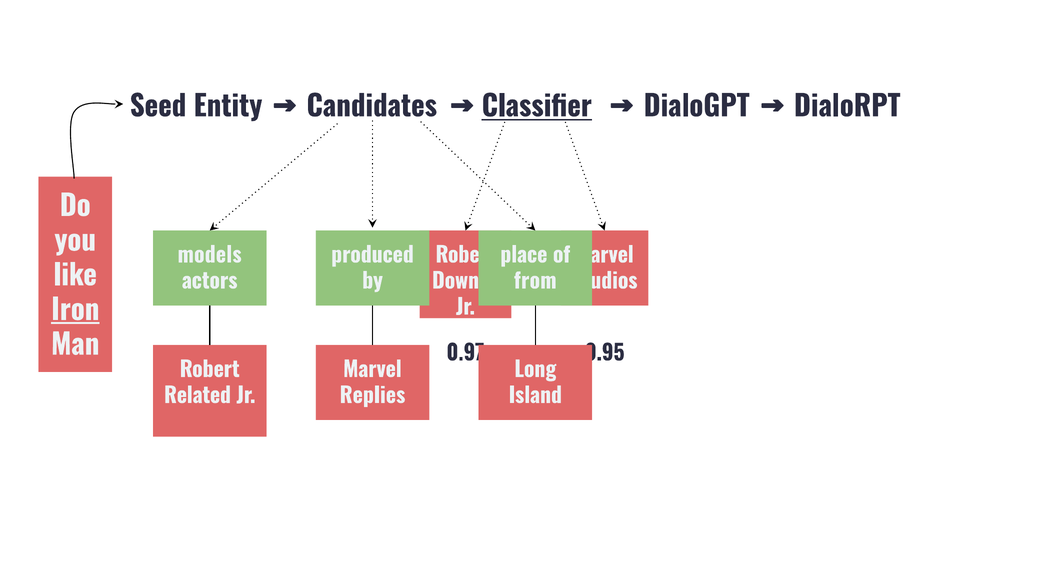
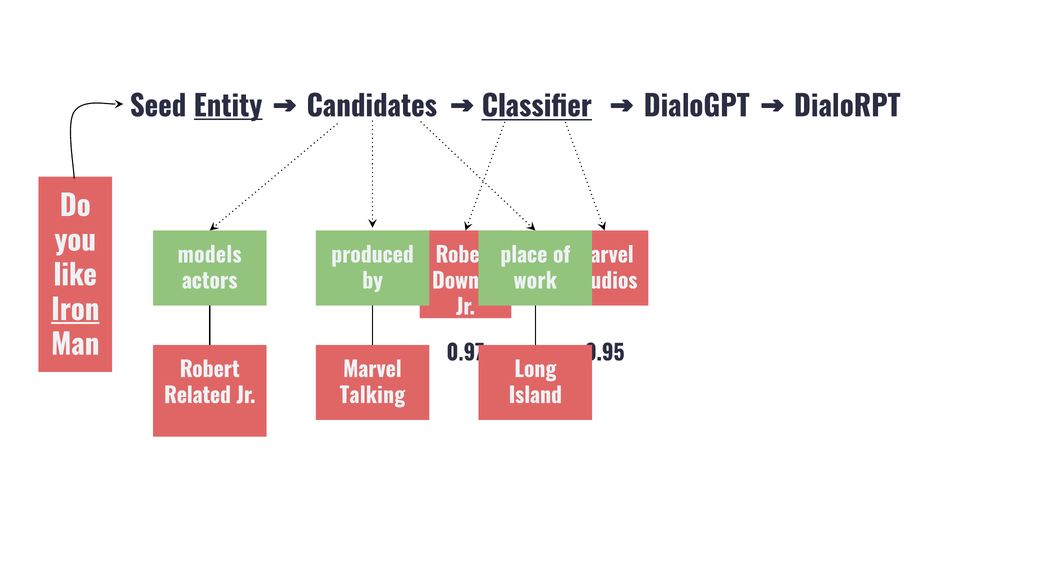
Entity underline: none -> present (228, 107)
from: from -> work (535, 281)
Replies: Replies -> Talking (372, 396)
